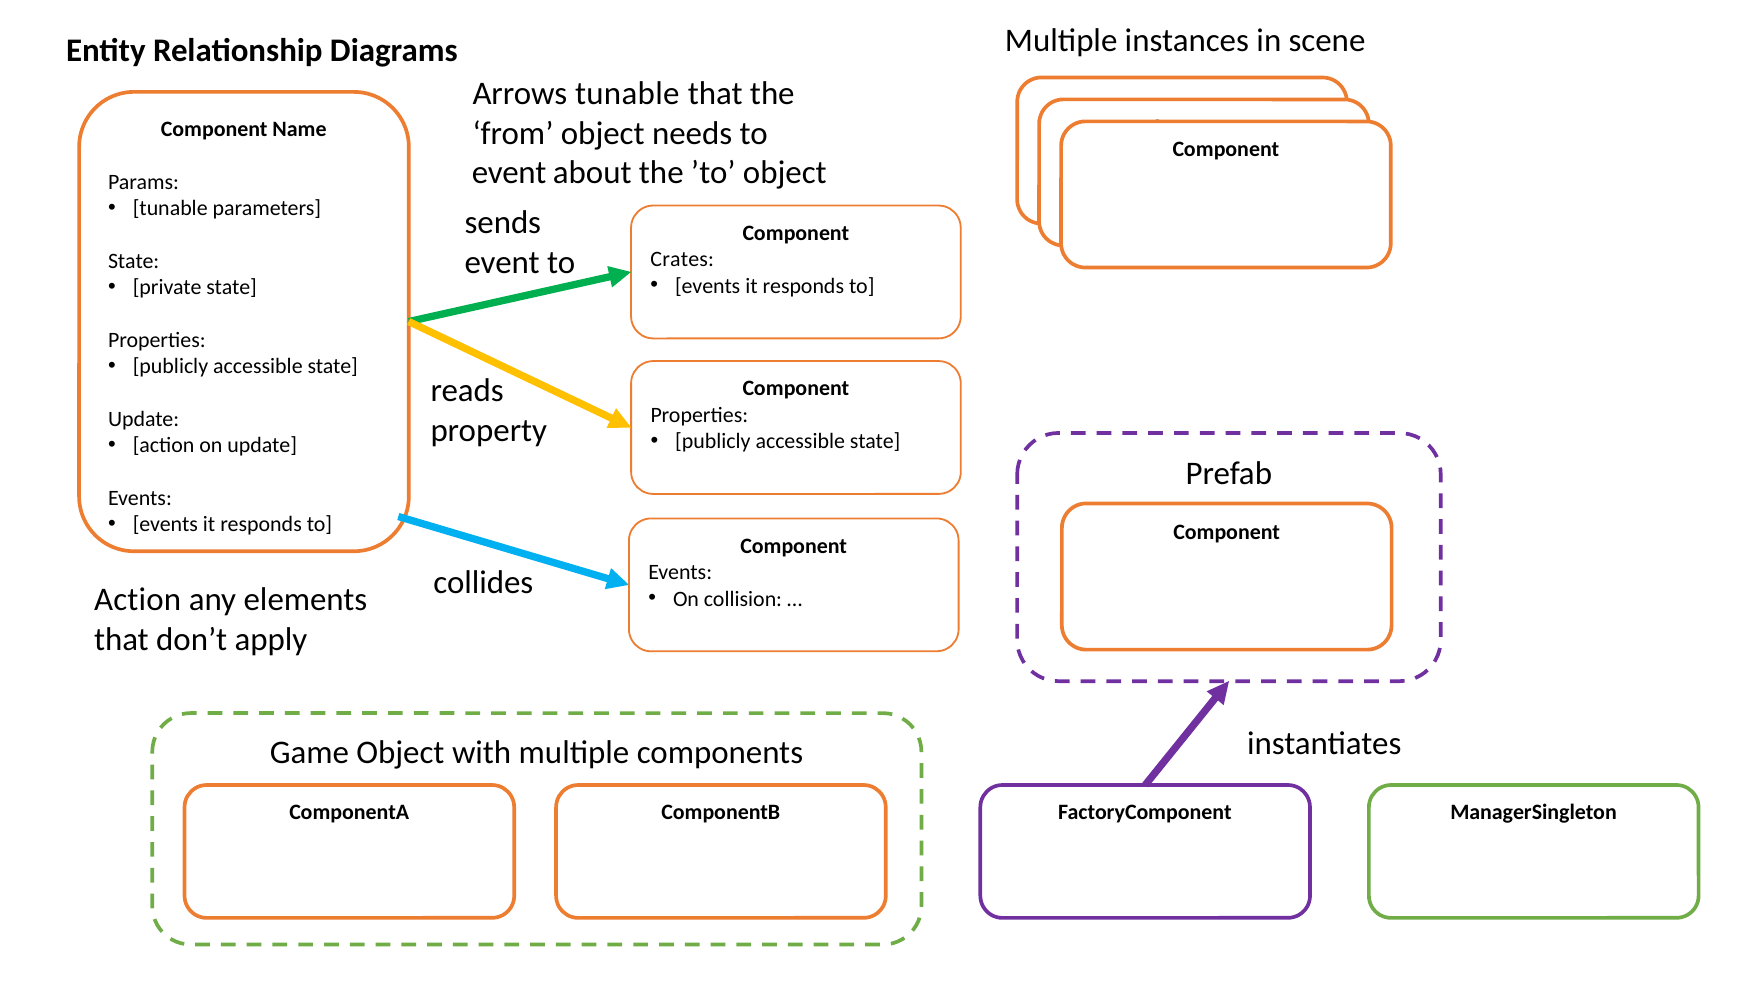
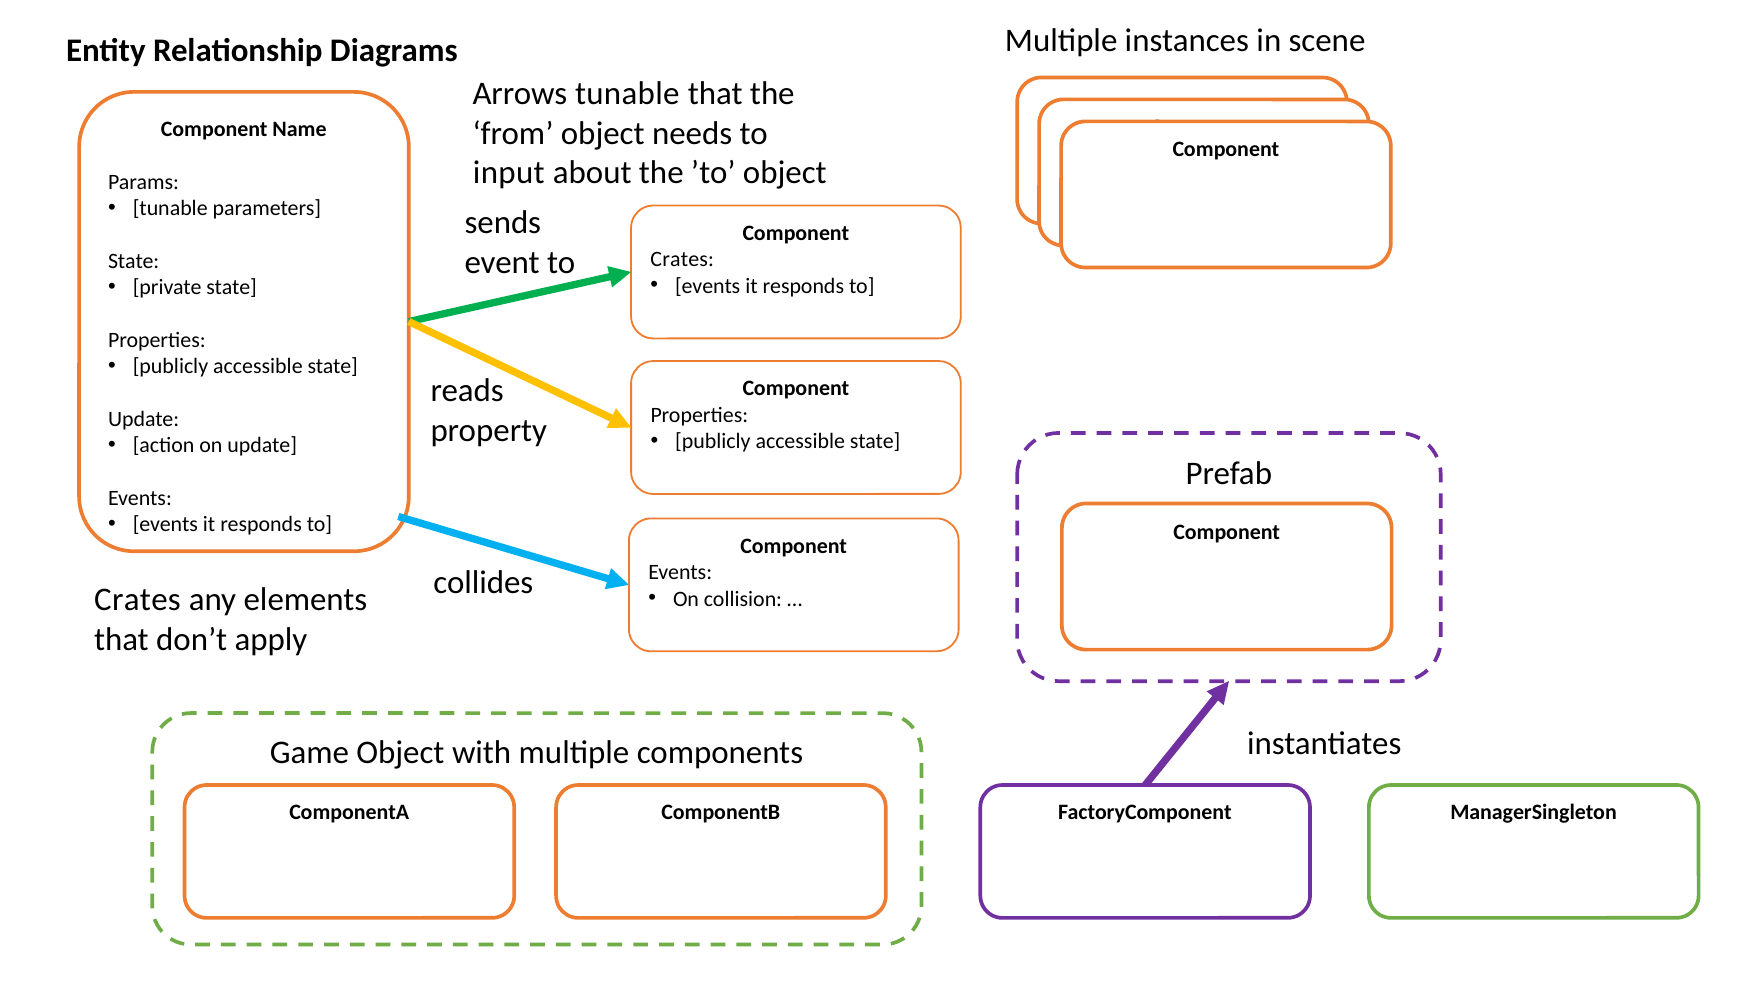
event: event -> input (509, 173)
Action: Action -> Crates (137, 600)
